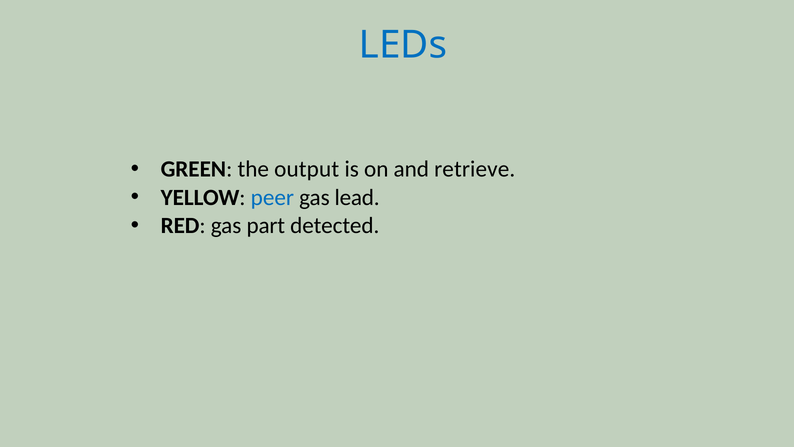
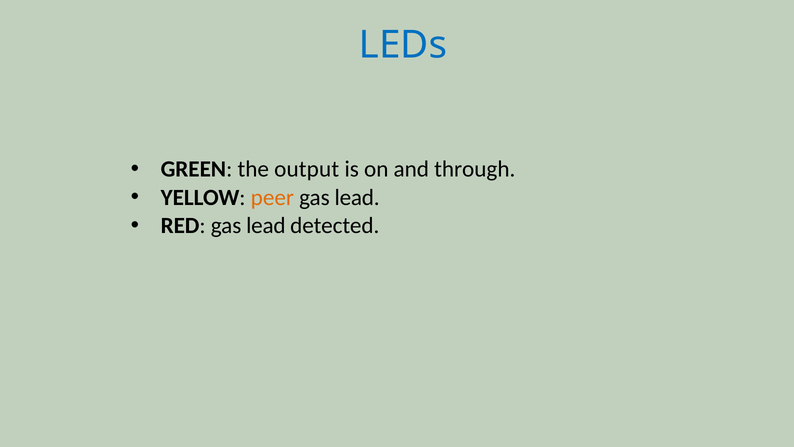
retrieve: retrieve -> through (475, 169)
peer colour: blue -> orange (272, 197)
RED gas part: part -> lead (266, 226)
